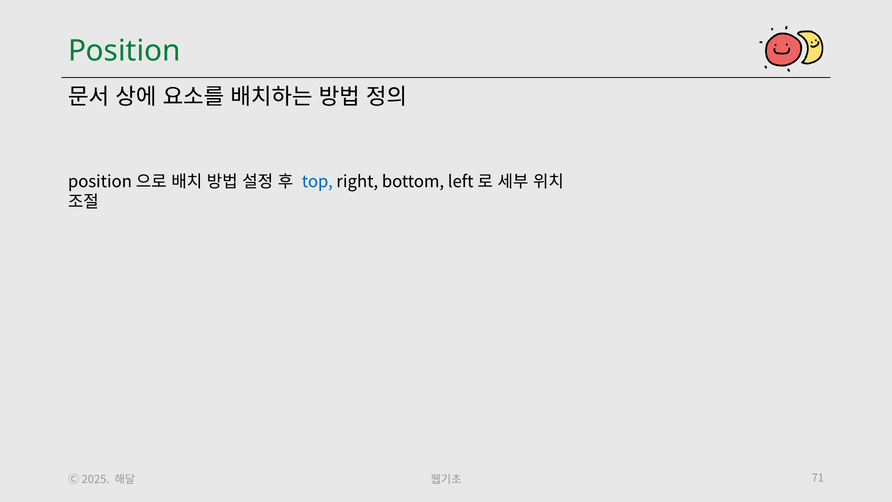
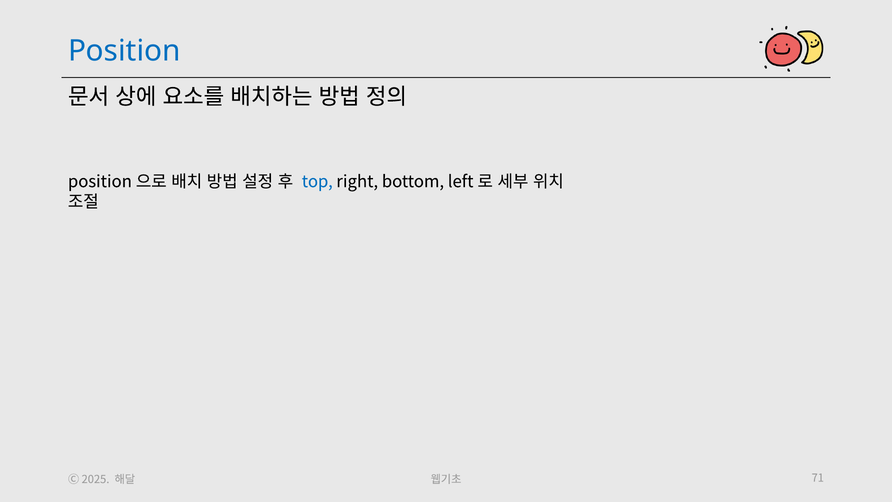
Position colour: green -> blue (124, 51)
